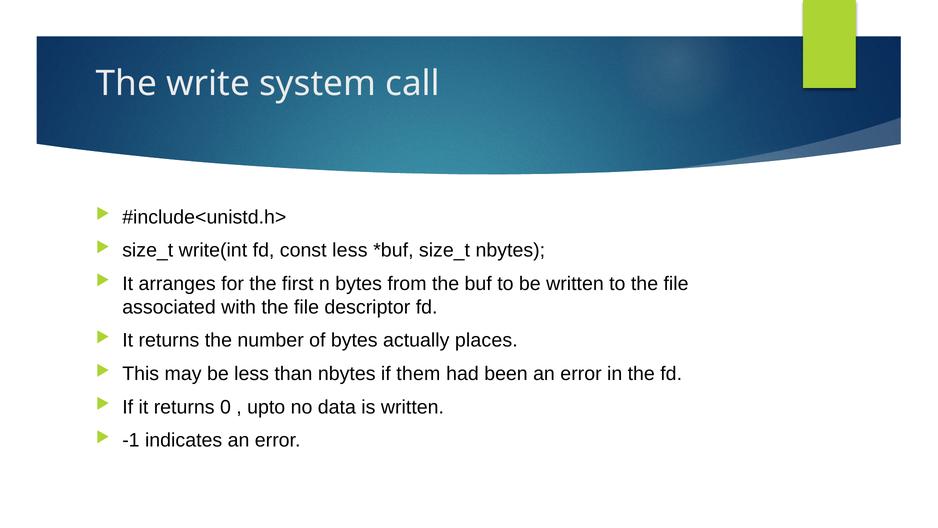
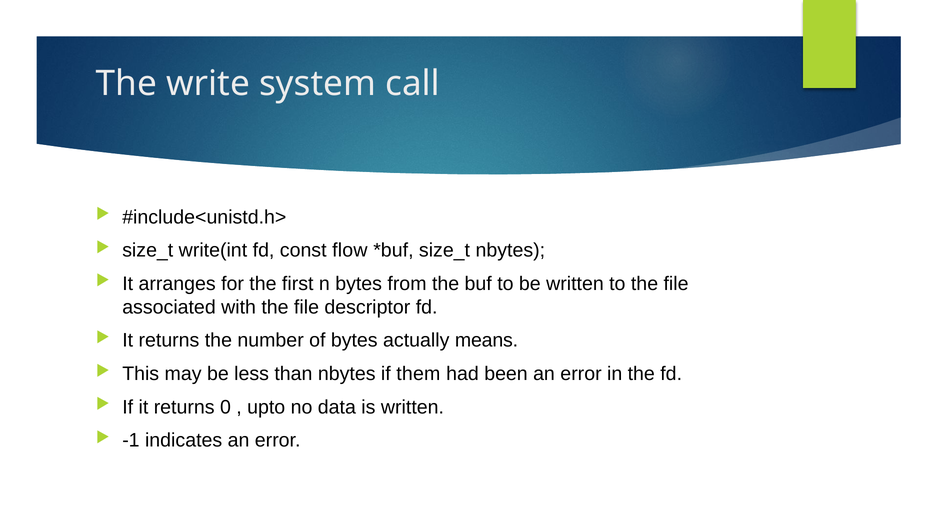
const less: less -> flow (350, 250)
places: places -> means (486, 340)
